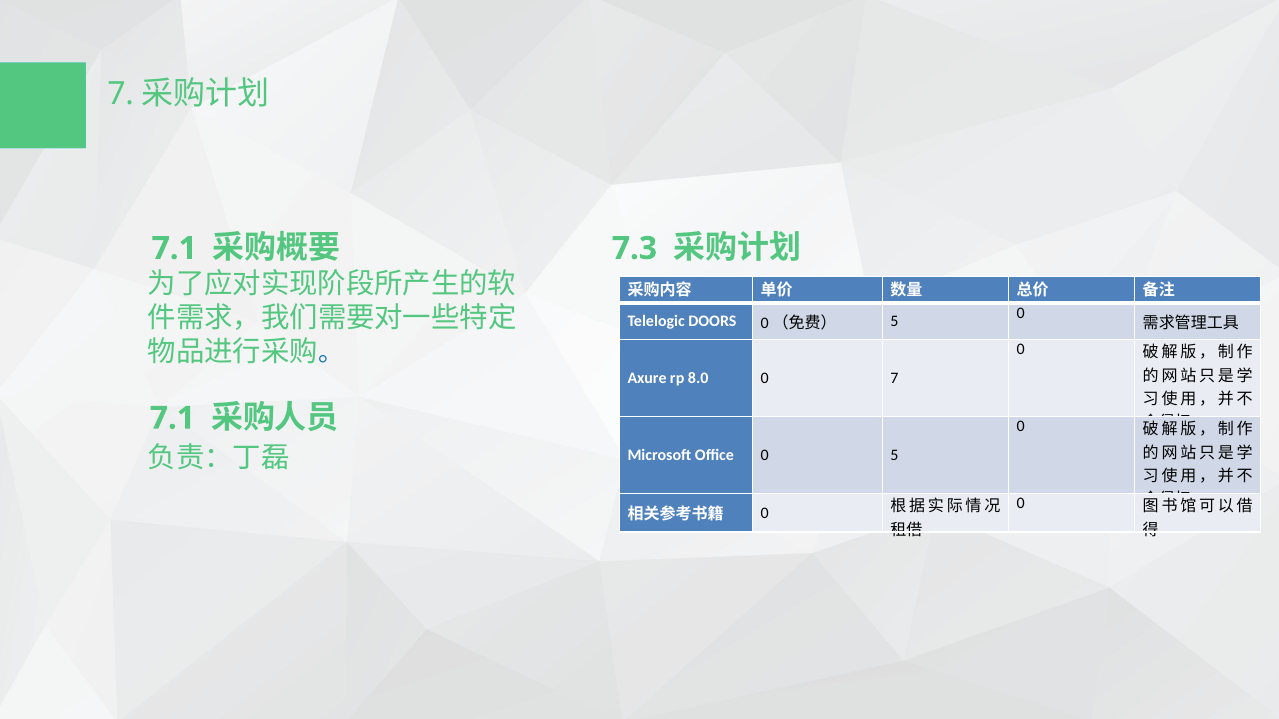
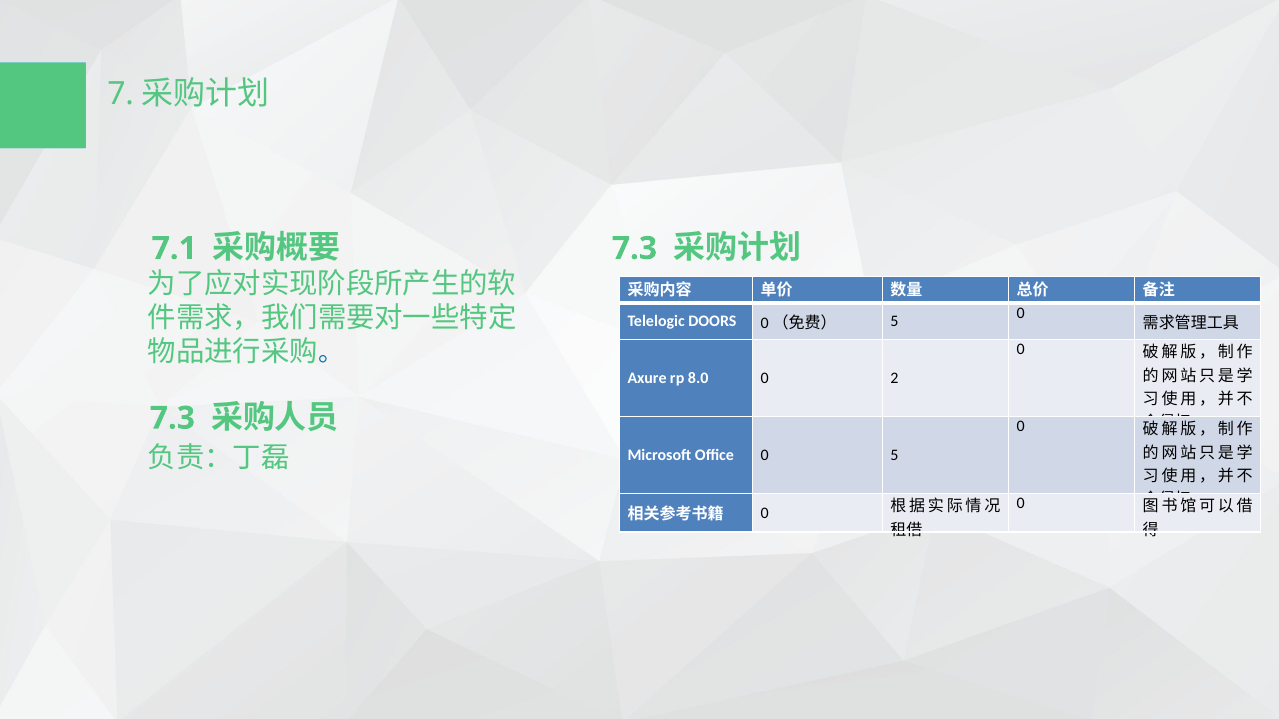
7: 7 -> 2 (895, 378)
7.1: 7.1 -> 7.3 (172, 418)
